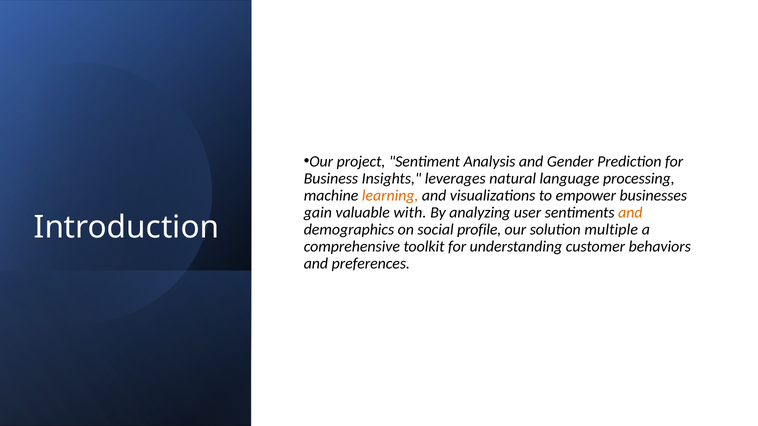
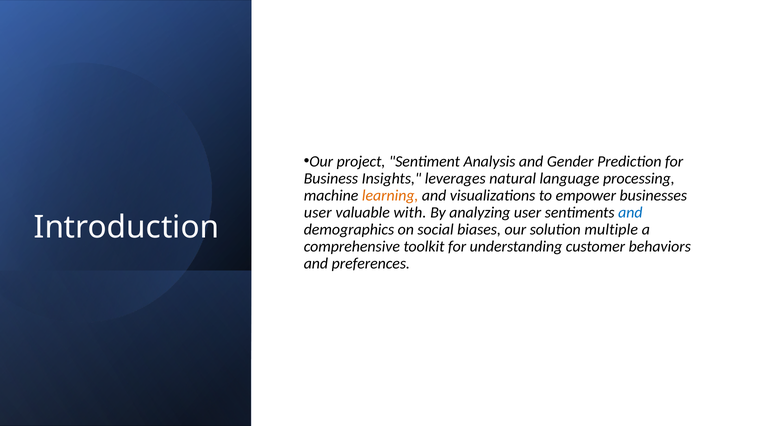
gain: gain -> user (318, 213)
and colour: orange -> blue (630, 213)
profile: profile -> biases (479, 230)
